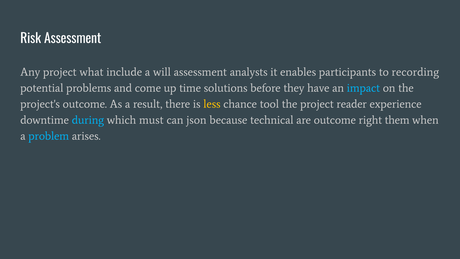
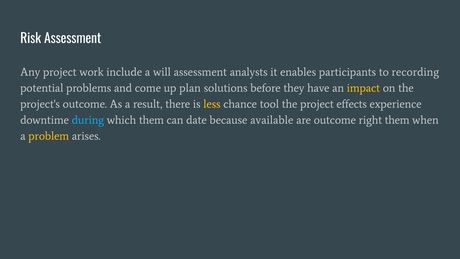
what: what -> work (92, 72)
time: time -> plan (190, 88)
impact colour: light blue -> yellow (363, 88)
reader: reader -> effects (352, 104)
which must: must -> them (151, 120)
json: json -> date (196, 120)
technical: technical -> available (272, 120)
problem colour: light blue -> yellow (49, 136)
